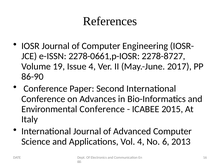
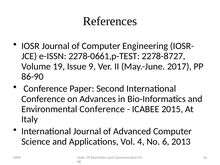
2278-0661,p-IOSR: 2278-0661,p-IOSR -> 2278-0661,p-TEST (104, 56)
Issue 4: 4 -> 9 (92, 66)
